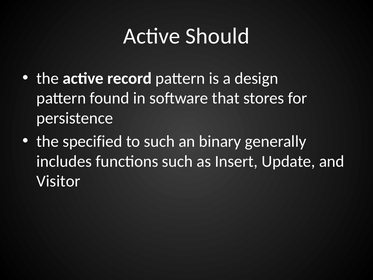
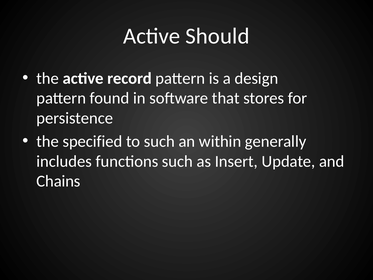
binary: binary -> within (220, 141)
Visitor: Visitor -> Chains (58, 181)
